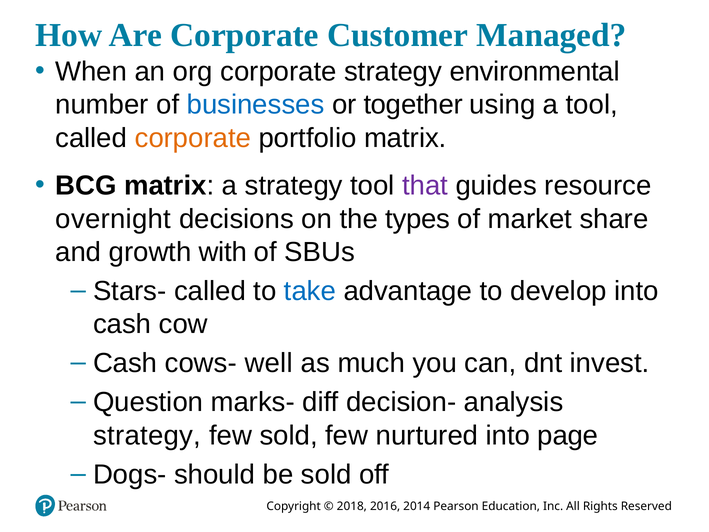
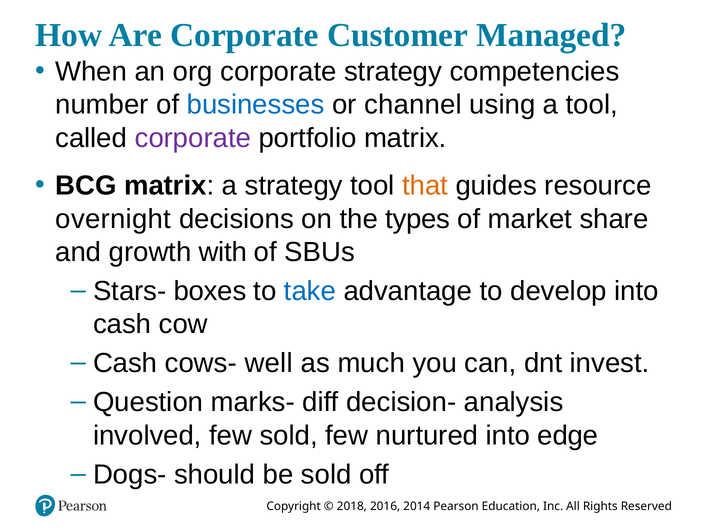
environmental: environmental -> competencies (535, 72)
together: together -> channel (413, 105)
corporate colour: orange -> purple (193, 138)
that colour: purple -> orange (425, 186)
Stars- called: called -> boxes (210, 291)
strategy: strategy -> involved (147, 435)
page: page -> edge (568, 435)
